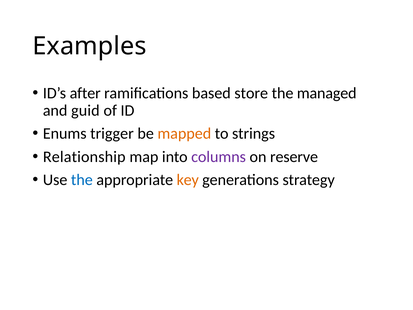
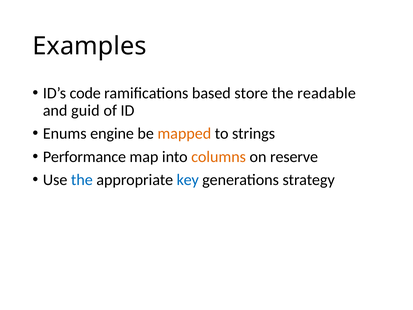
after: after -> code (85, 93)
managed: managed -> readable (327, 93)
trigger: trigger -> engine (112, 134)
Relationship: Relationship -> Performance (84, 157)
columns colour: purple -> orange (219, 157)
key colour: orange -> blue (188, 180)
